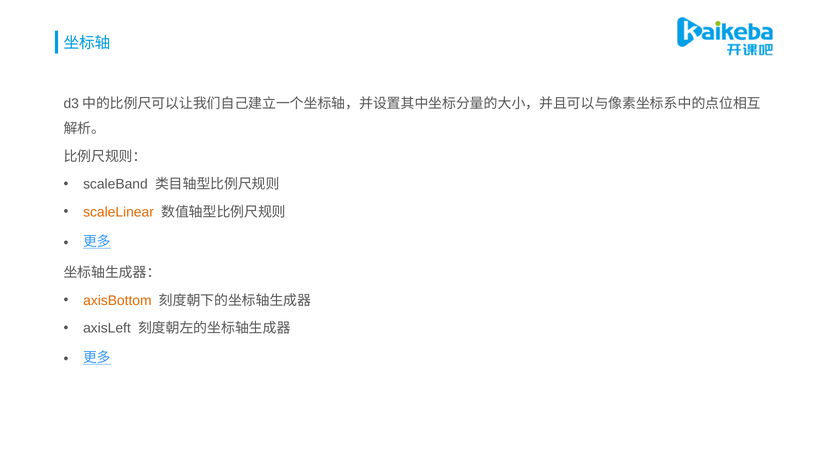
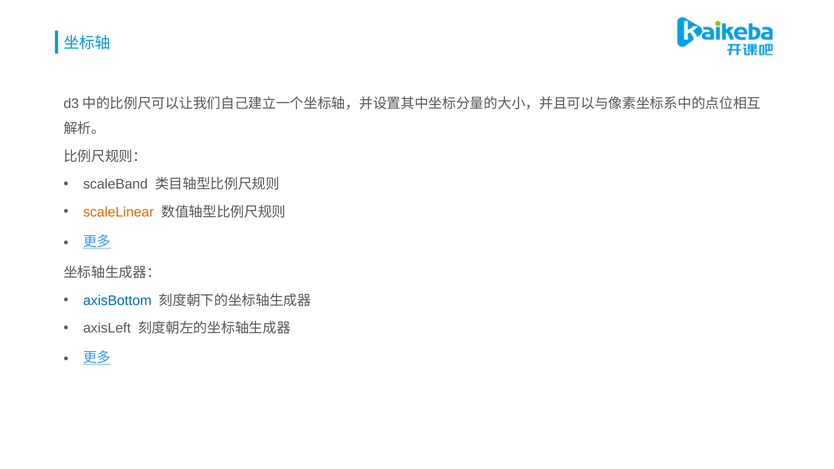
axisBottom colour: orange -> blue (117, 301)
